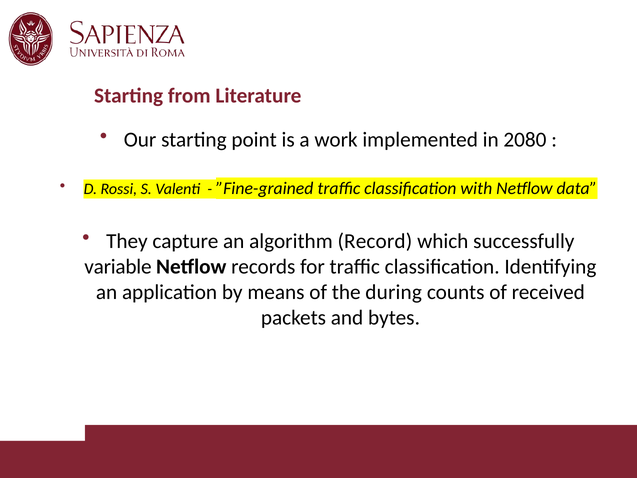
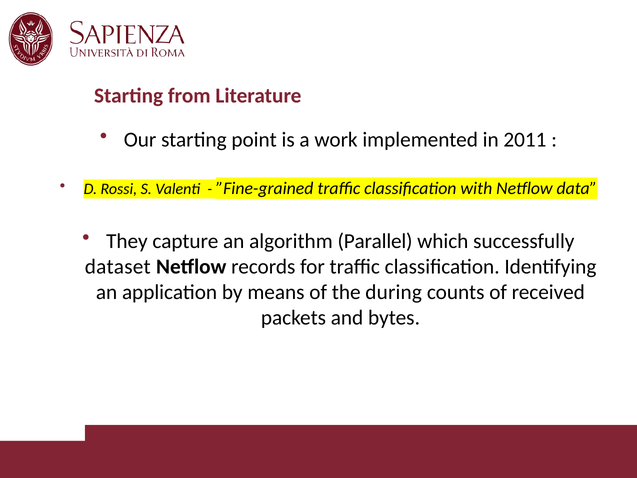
2080: 2080 -> 2011 (525, 140)
Record: Record -> Parallel (375, 241)
variable: variable -> dataset (118, 267)
